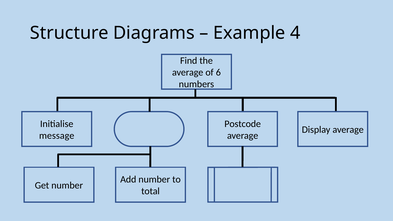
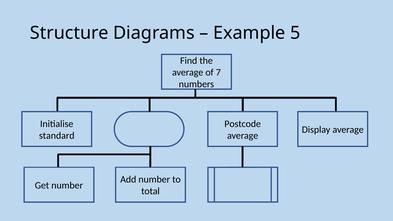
4: 4 -> 5 (295, 33)
6: 6 -> 7 (218, 72)
message: message -> standard (57, 136)
